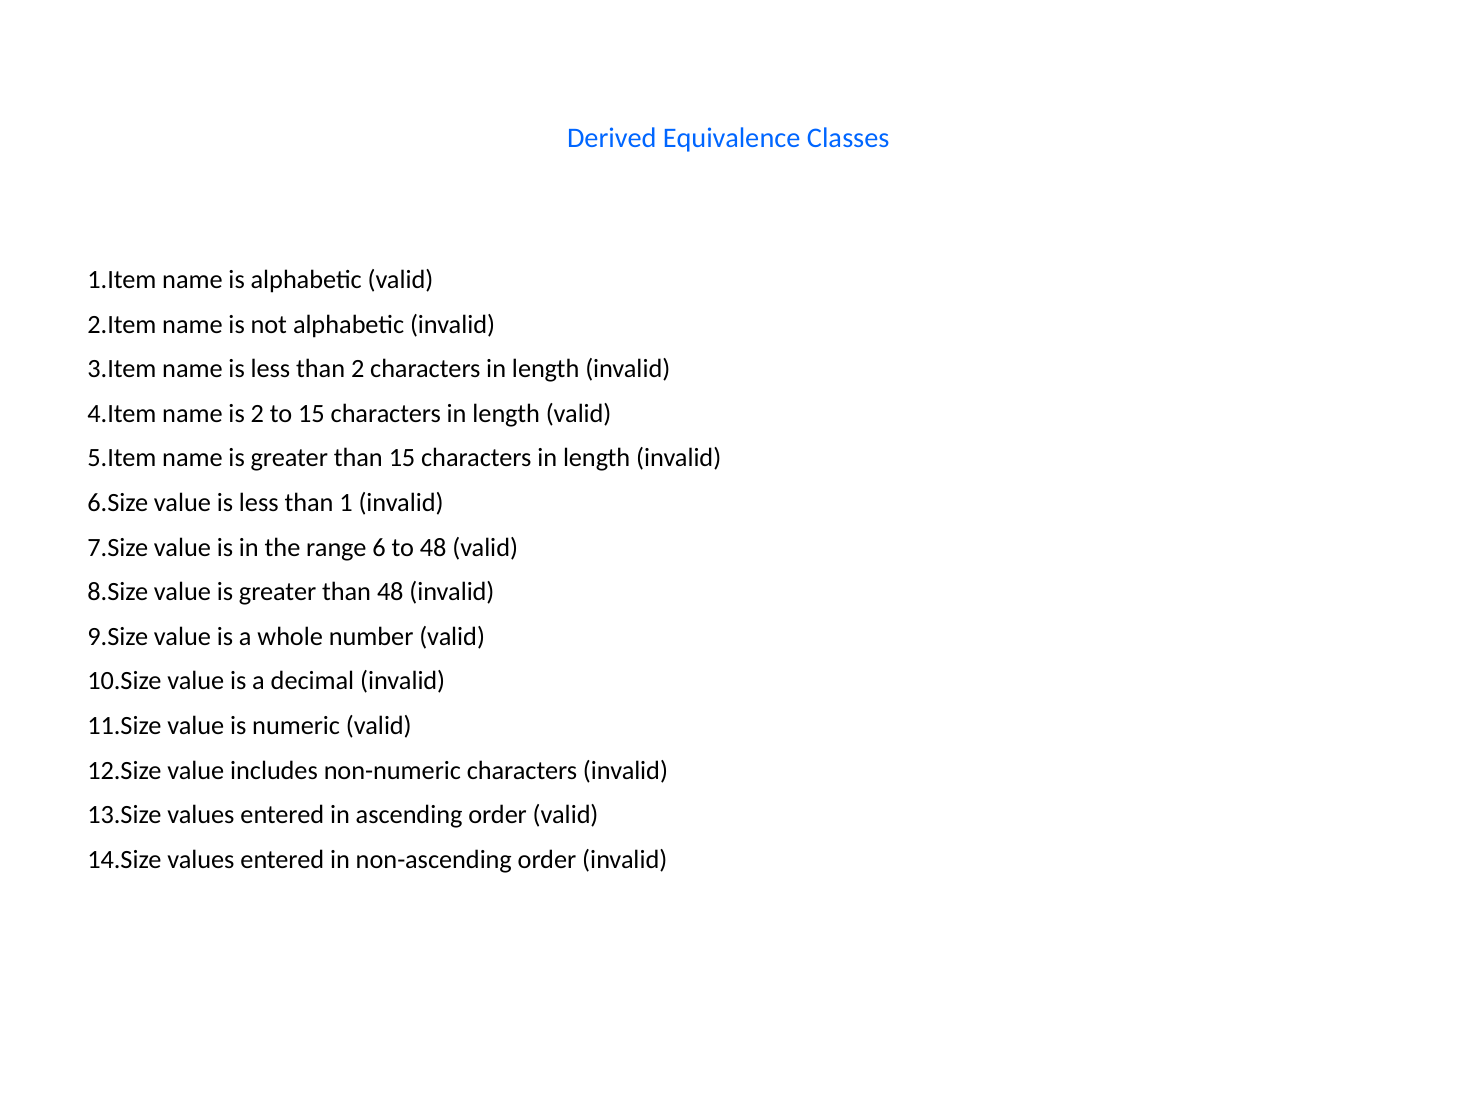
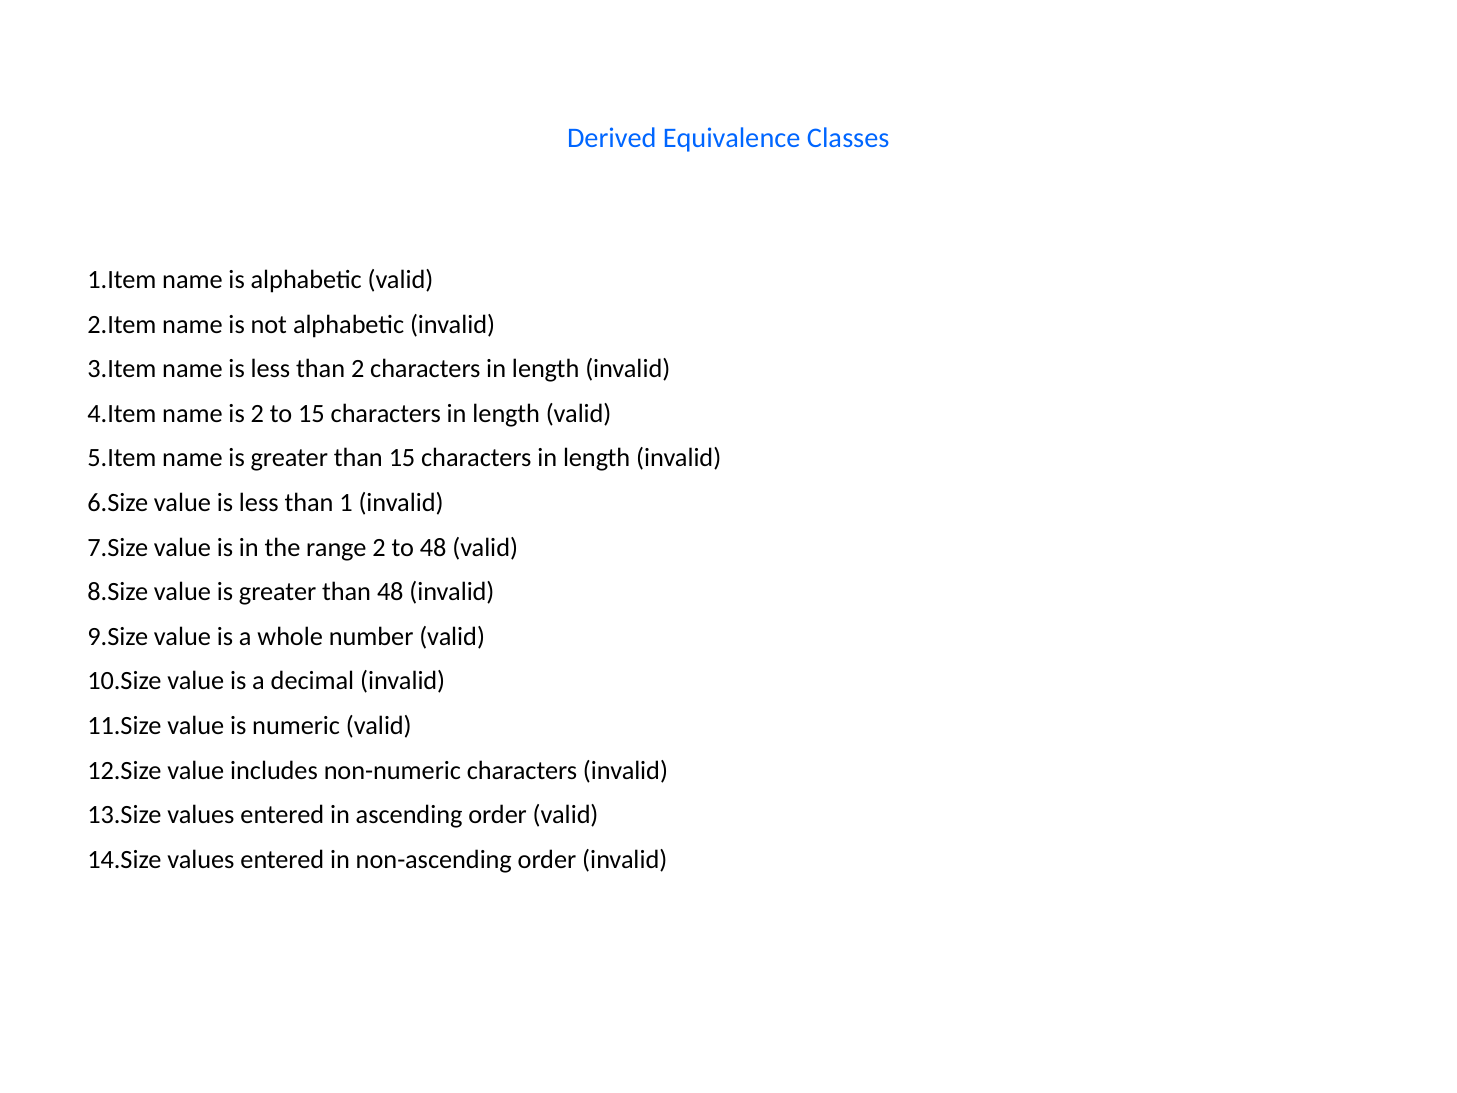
range 6: 6 -> 2 (379, 547)
